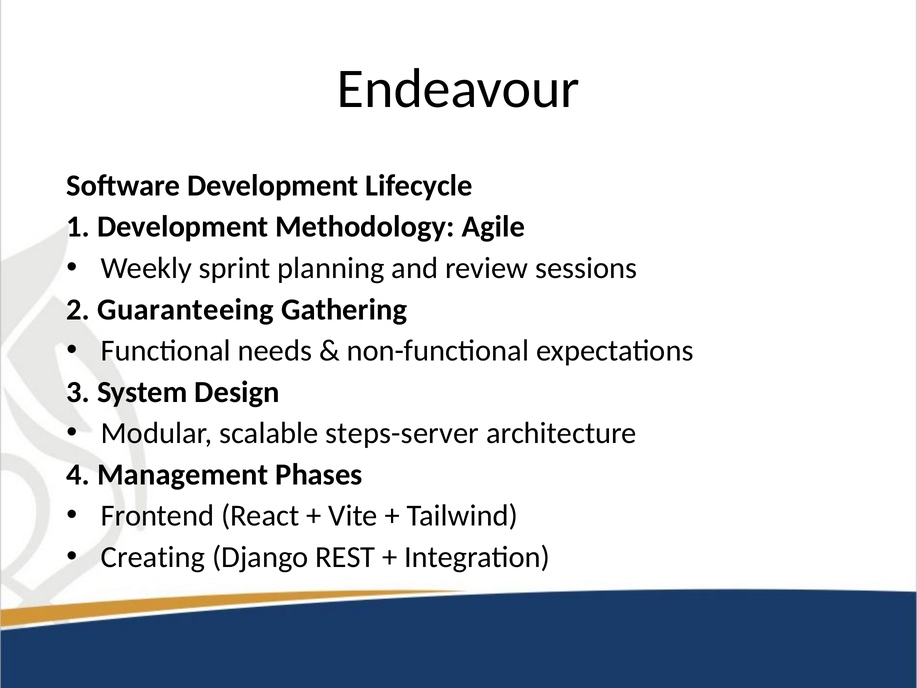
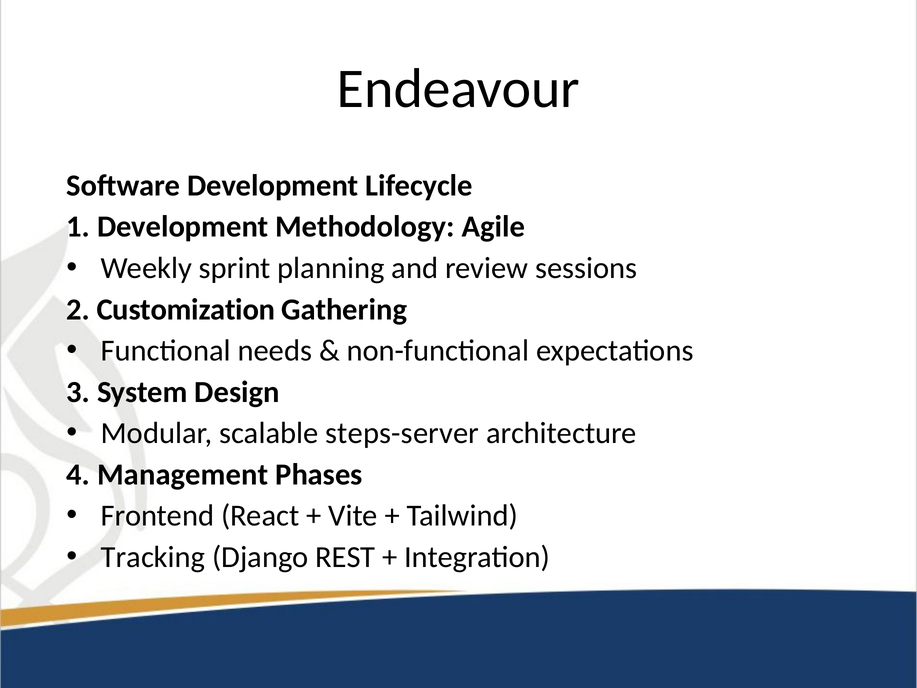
Guaranteeing: Guaranteeing -> Customization (186, 309)
Creating: Creating -> Tracking (153, 557)
